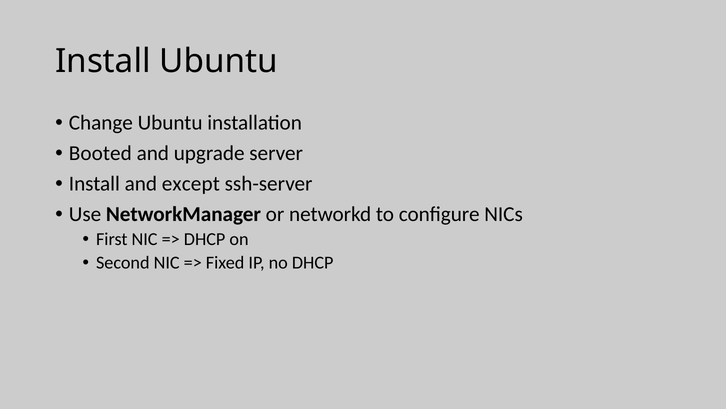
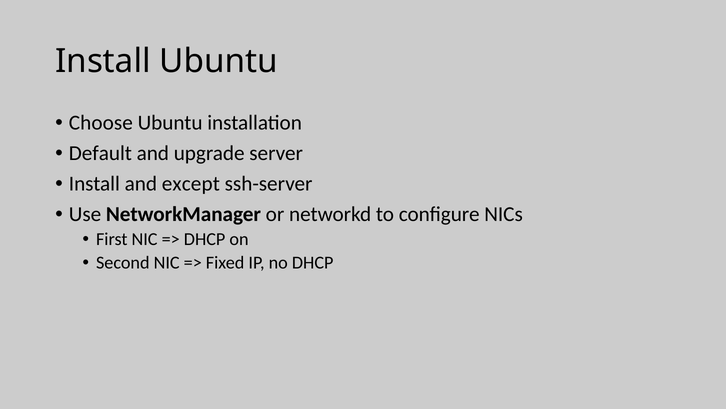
Change: Change -> Choose (101, 123)
Booted: Booted -> Default (100, 153)
